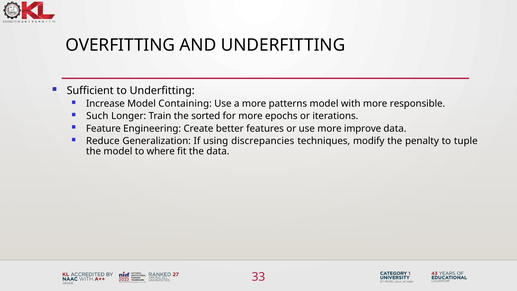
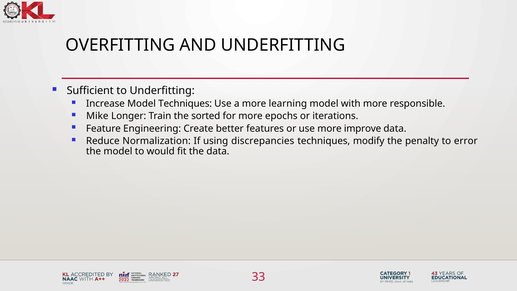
Model Containing: Containing -> Techniques (185, 104)
patterns: patterns -> learning (288, 104)
Such: Such -> Mike (97, 116)
Generalization: Generalization -> Normalization (157, 141)
tuple: tuple -> error (466, 141)
where: where -> would (161, 151)
